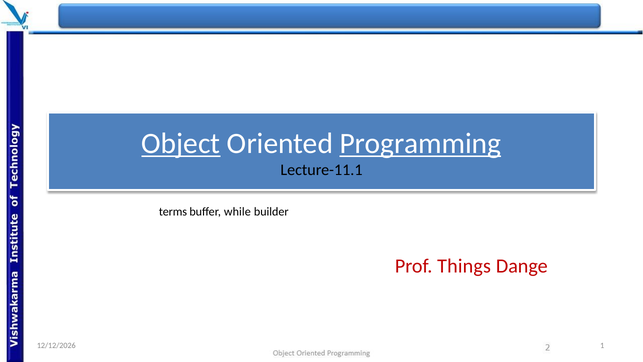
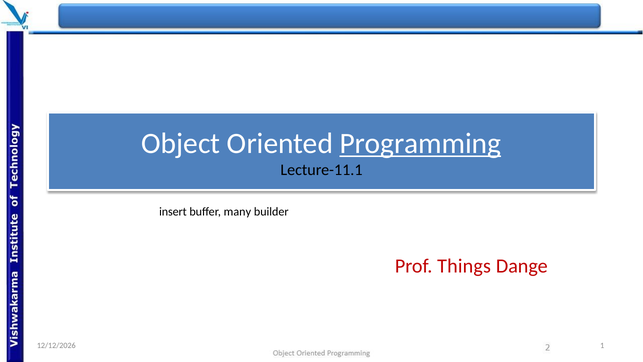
Object underline: present -> none (181, 144)
terms: terms -> insert (173, 212)
while: while -> many (237, 212)
